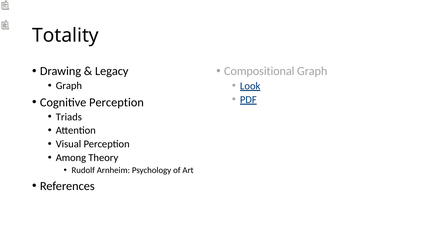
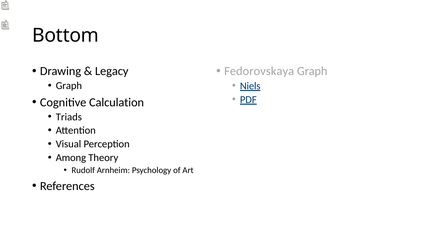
Totality: Totality -> Bottom (66, 35)
Compositional: Compositional -> Fedorovskaya (259, 71)
Look: Look -> Niels (250, 86)
Cognitive Perception: Perception -> Calculation (117, 102)
